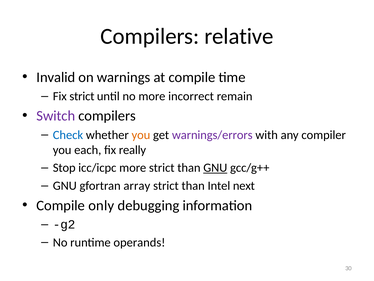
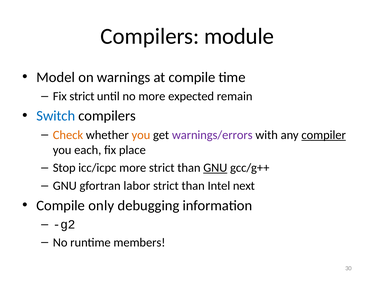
relative: relative -> module (239, 36)
Invalid: Invalid -> Model (56, 77)
incorrect: incorrect -> expected (191, 96)
Switch colour: purple -> blue (56, 116)
Check colour: blue -> orange (68, 135)
compiler underline: none -> present (324, 135)
really: really -> place (132, 150)
array: array -> labor (137, 185)
operands: operands -> members (139, 242)
